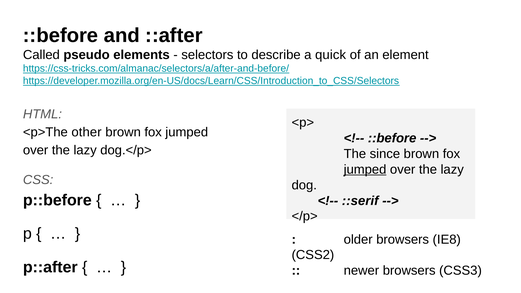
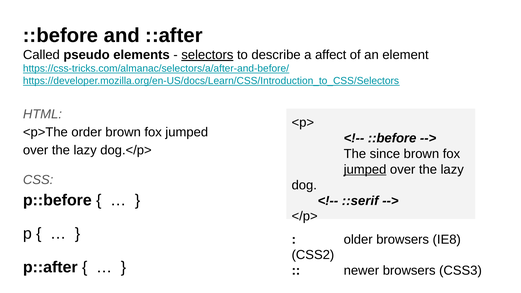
selectors underline: none -> present (207, 55)
quick: quick -> affect (331, 55)
other: other -> order (87, 132)
